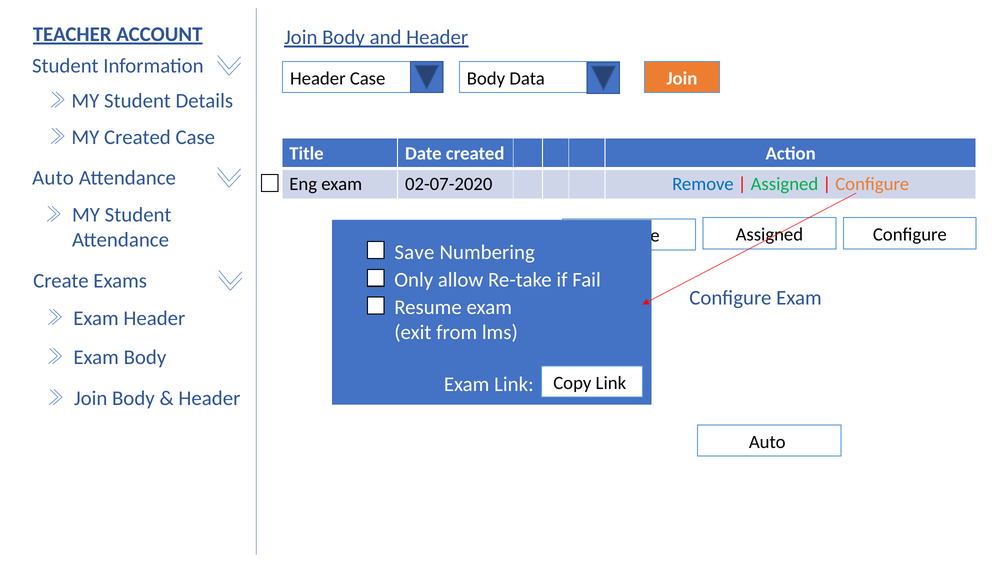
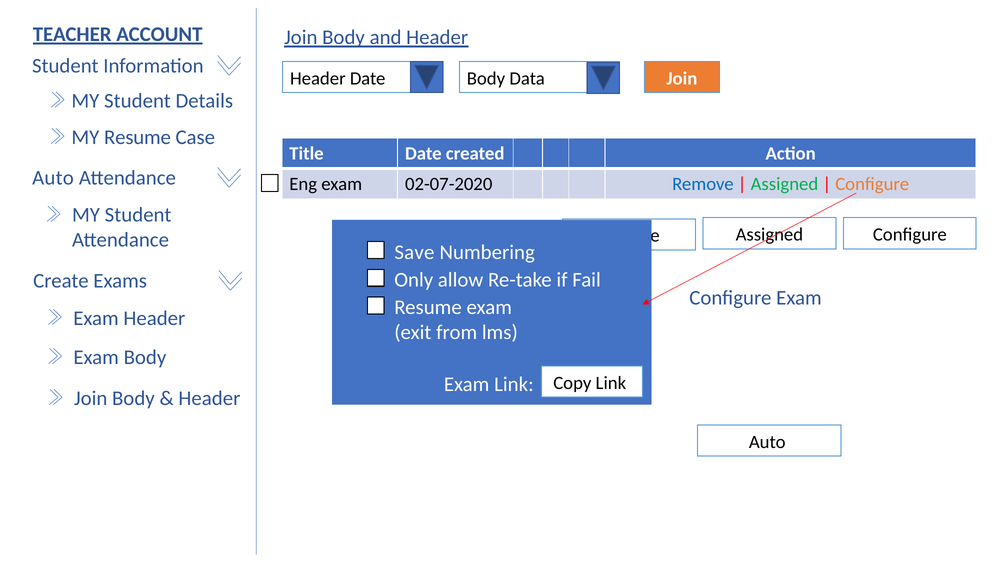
Header Case: Case -> Date (368, 78)
MY Created: Created -> Resume (138, 137)
